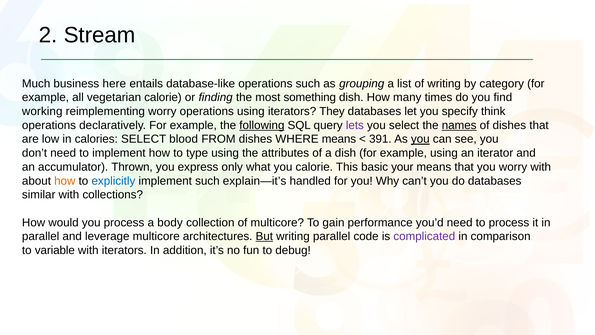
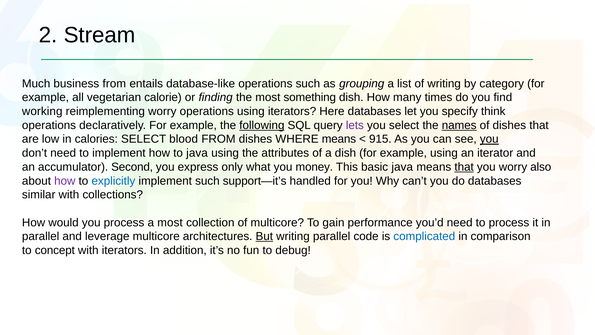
business here: here -> from (114, 83)
They: They -> Here (332, 111)
391: 391 -> 915 (380, 139)
you underline: present -> none (420, 139)
you underline: none -> present (489, 139)
to type: type -> java (197, 153)
Thrown: Thrown -> Second (132, 167)
you calorie: calorie -> money (314, 167)
basic your: your -> java (402, 167)
that underline: none -> present (464, 167)
worry with: with -> also (541, 167)
how colour: orange -> purple (65, 181)
explain—it’s: explain—it’s -> support—it’s (255, 181)
a body: body -> most (170, 222)
complicated colour: purple -> blue (424, 236)
variable: variable -> concept (55, 250)
